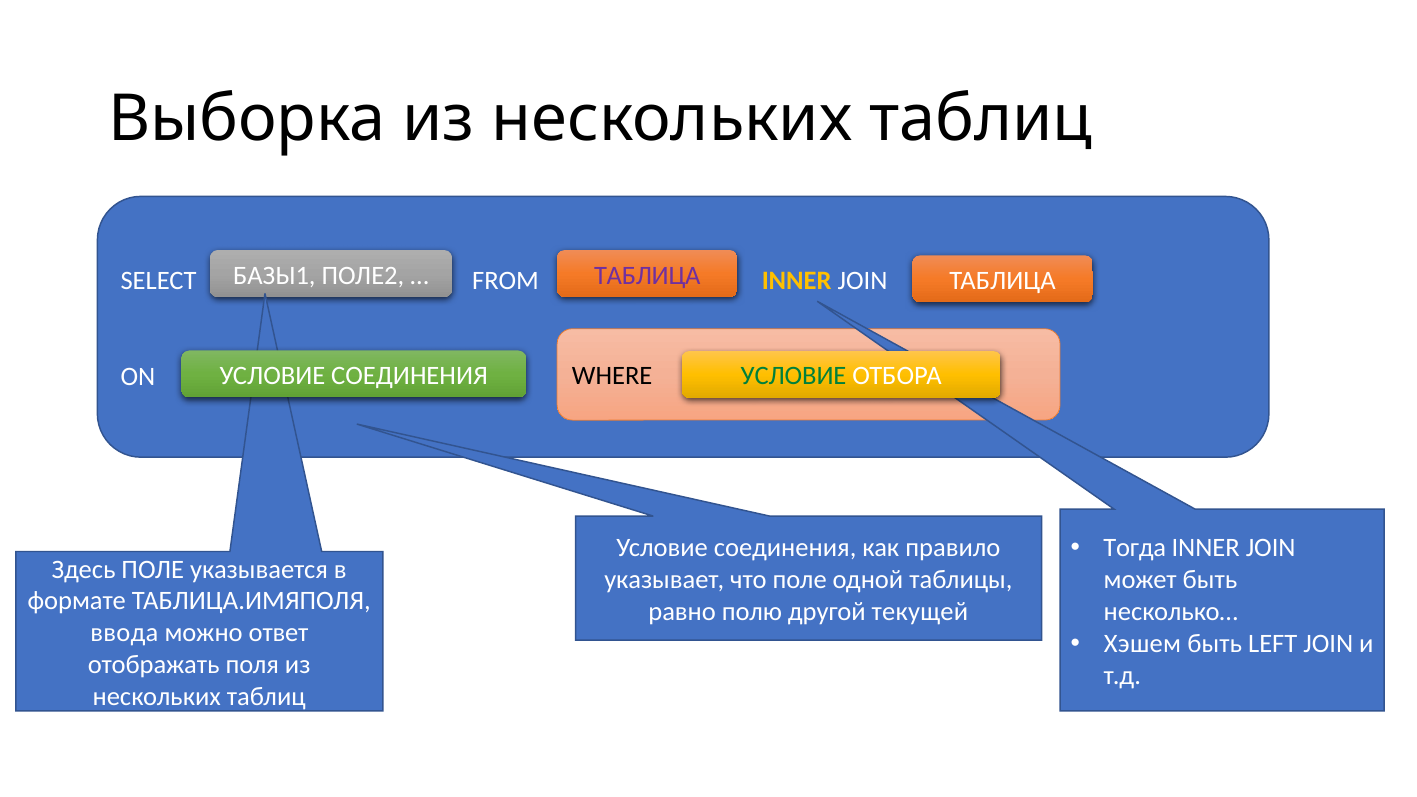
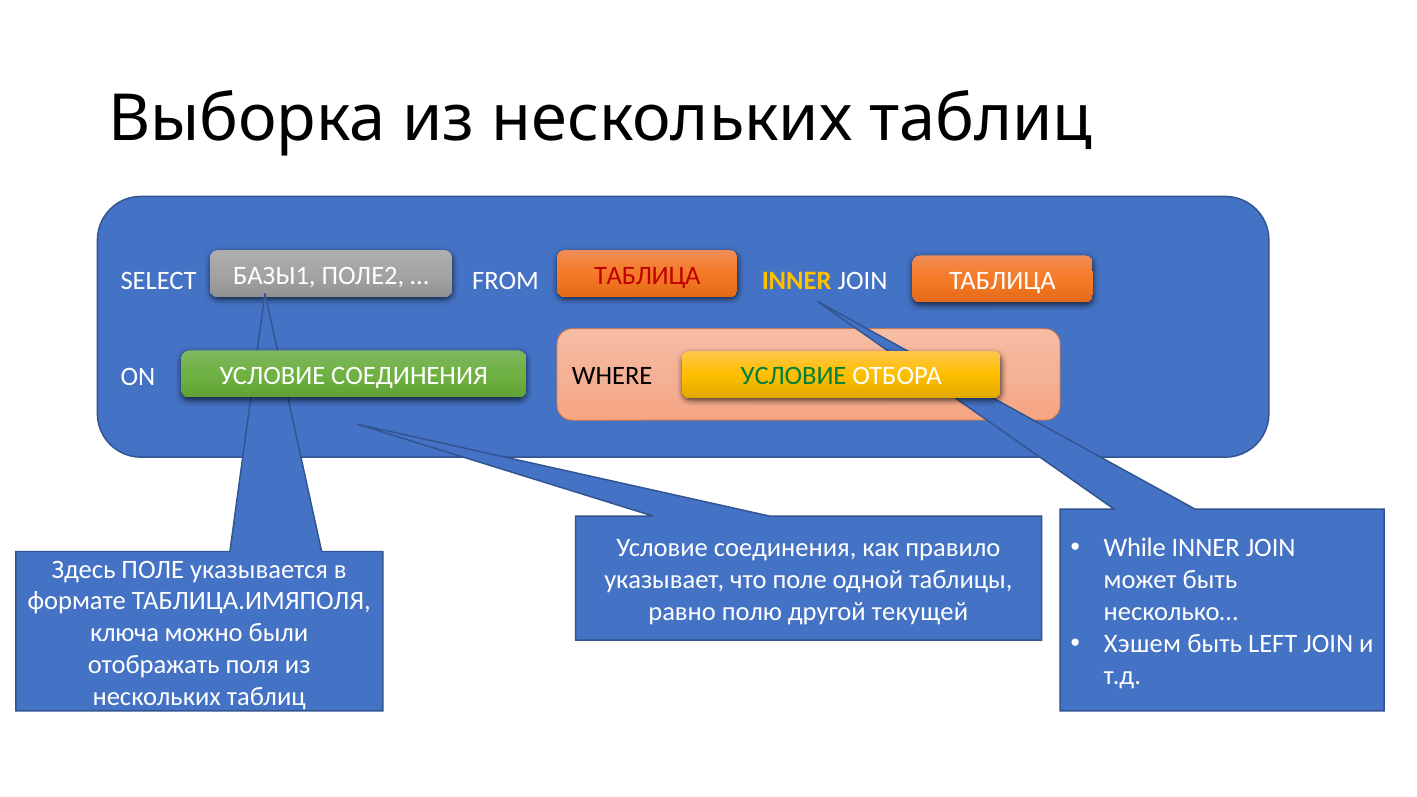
ТАБЛИЦА colour: purple -> red (647, 275)
Тогда: Тогда -> While (1135, 548)
ввода: ввода -> ключа (125, 633)
ответ: ответ -> были (278, 633)
